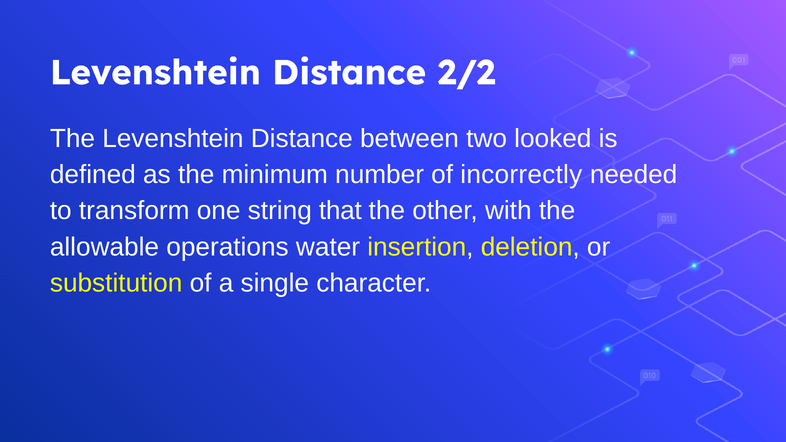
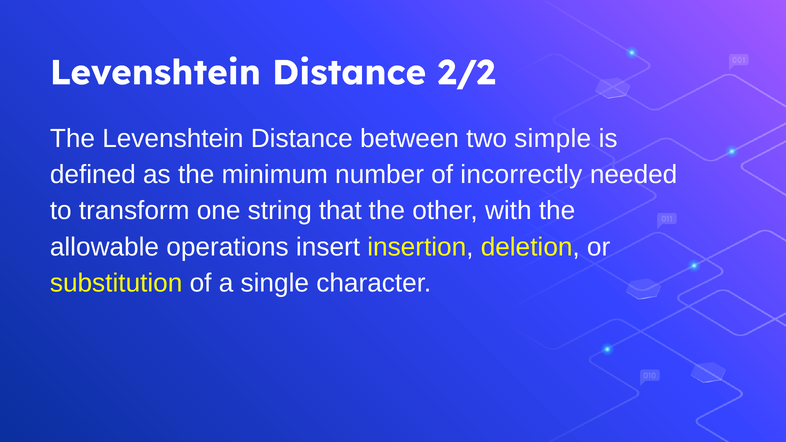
looked: looked -> simple (553, 139)
water: water -> insert (328, 247)
